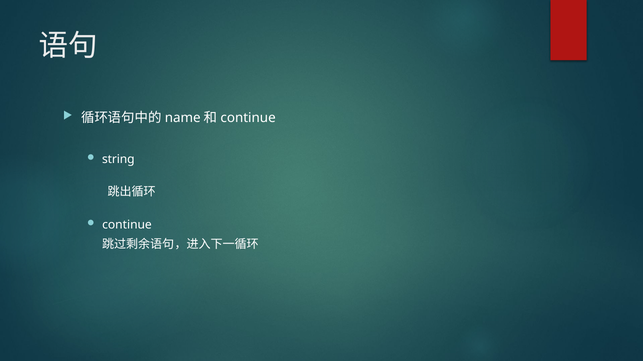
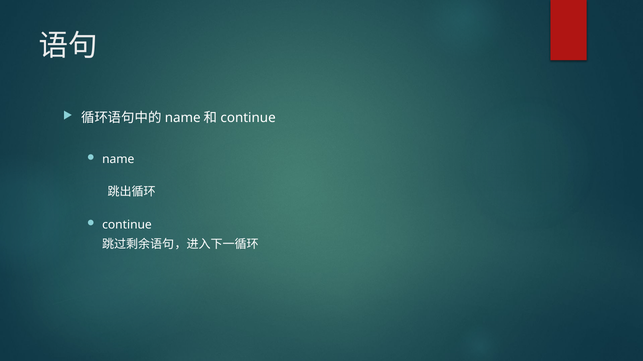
string: string -> name (118, 160)
